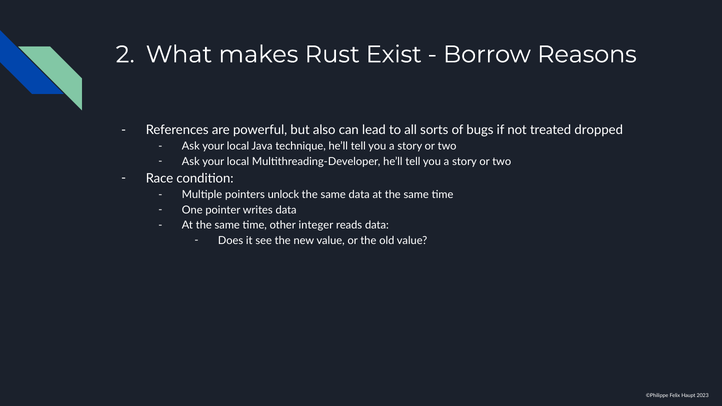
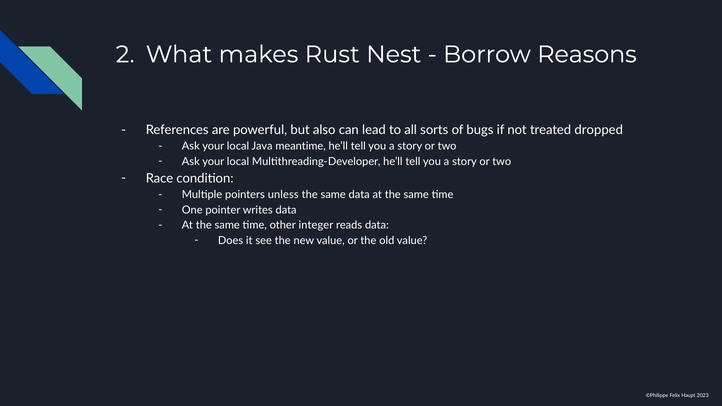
Exist: Exist -> Nest (394, 54)
technique: technique -> meantime (301, 146)
unlock: unlock -> unless (283, 195)
